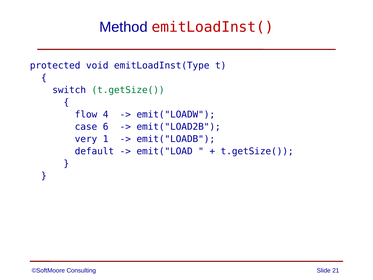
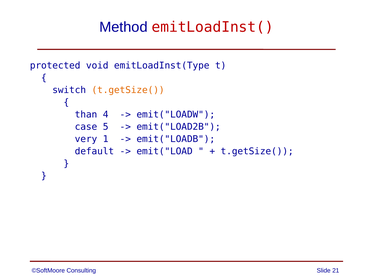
t.getSize( colour: green -> orange (128, 90)
flow: flow -> than (86, 115)
6: 6 -> 5 (106, 127)
